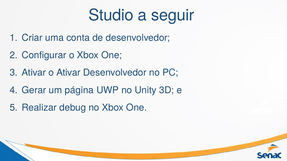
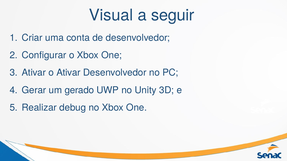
Studio: Studio -> Visual (111, 15)
página: página -> gerado (79, 90)
